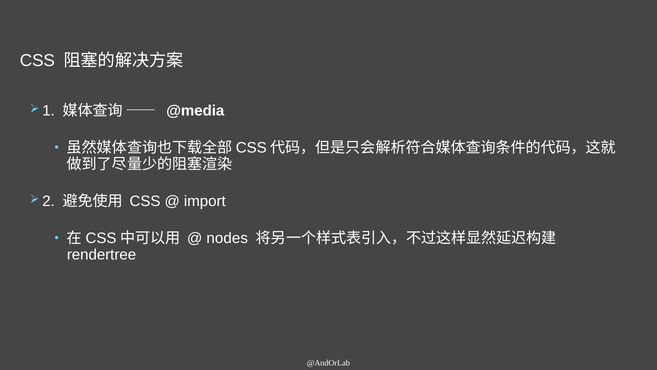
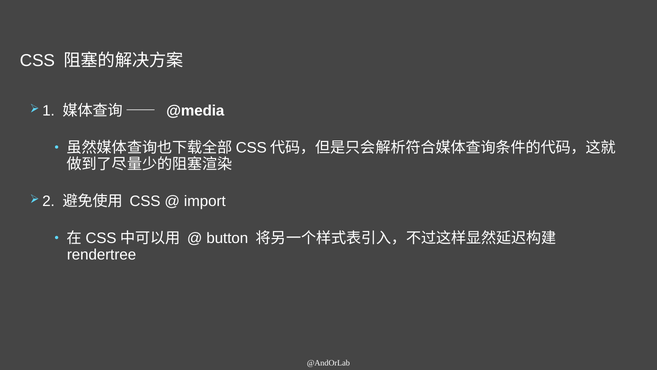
nodes: nodes -> button (227, 238)
